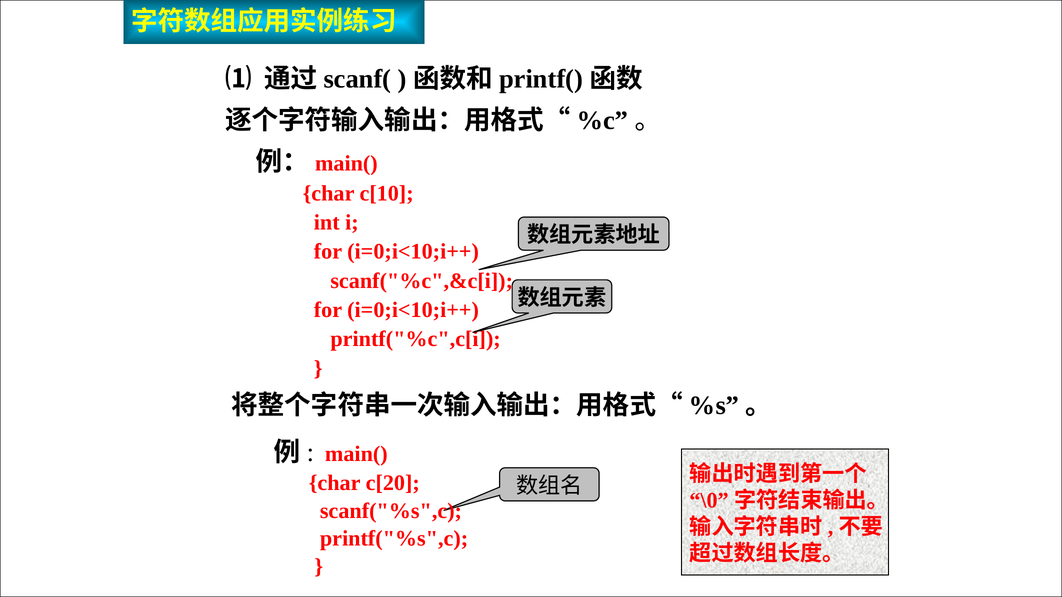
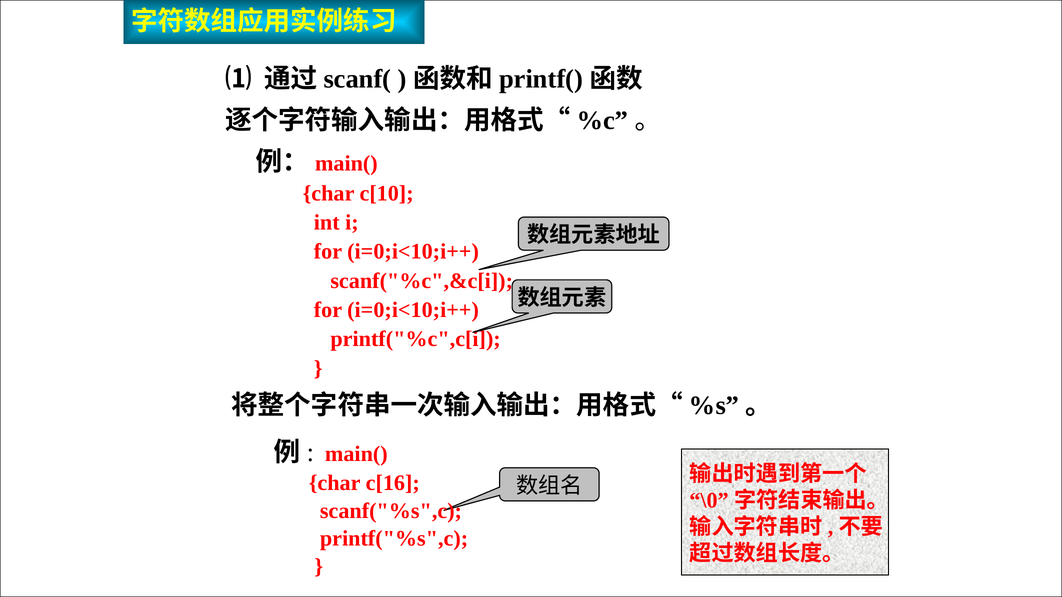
c[20: c[20 -> c[16 (393, 483)
